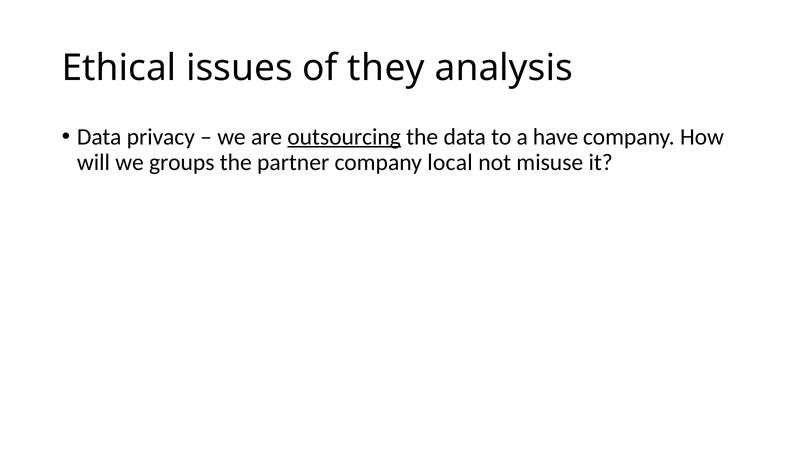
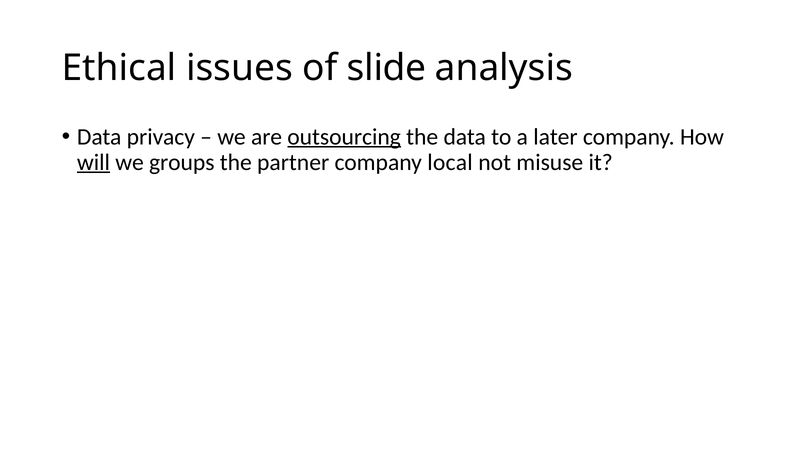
they: they -> slide (387, 68)
have: have -> later (555, 137)
will underline: none -> present (93, 162)
